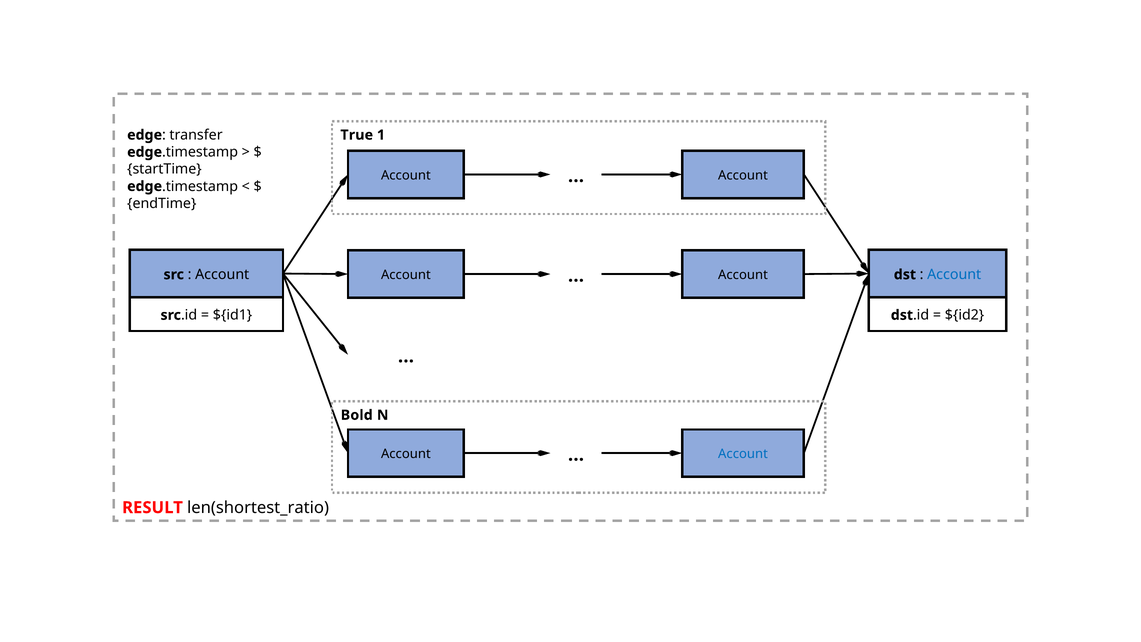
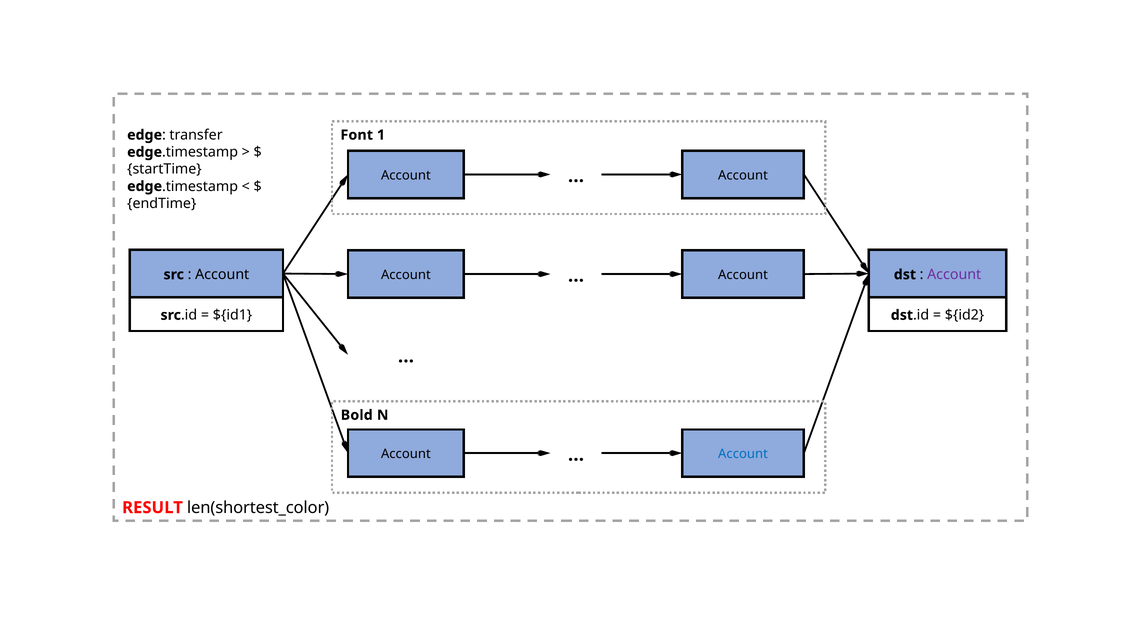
True: True -> Font (357, 135)
Account colour: blue -> purple (954, 274)
len(shortest_ratio: len(shortest_ratio -> len(shortest_color (258, 507)
